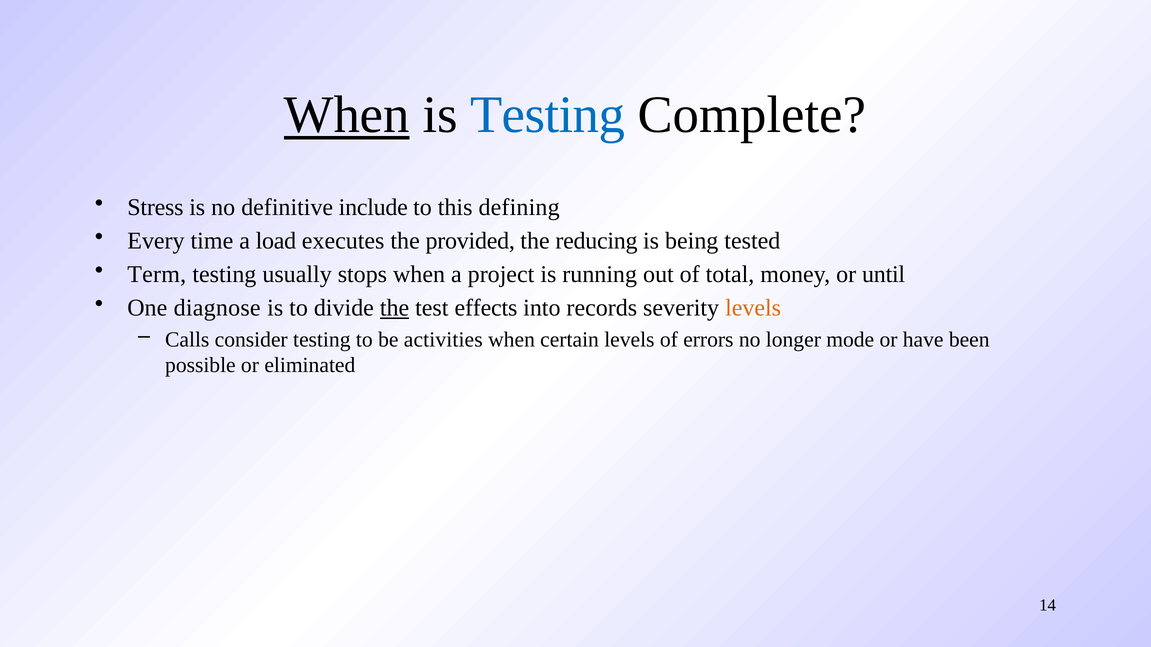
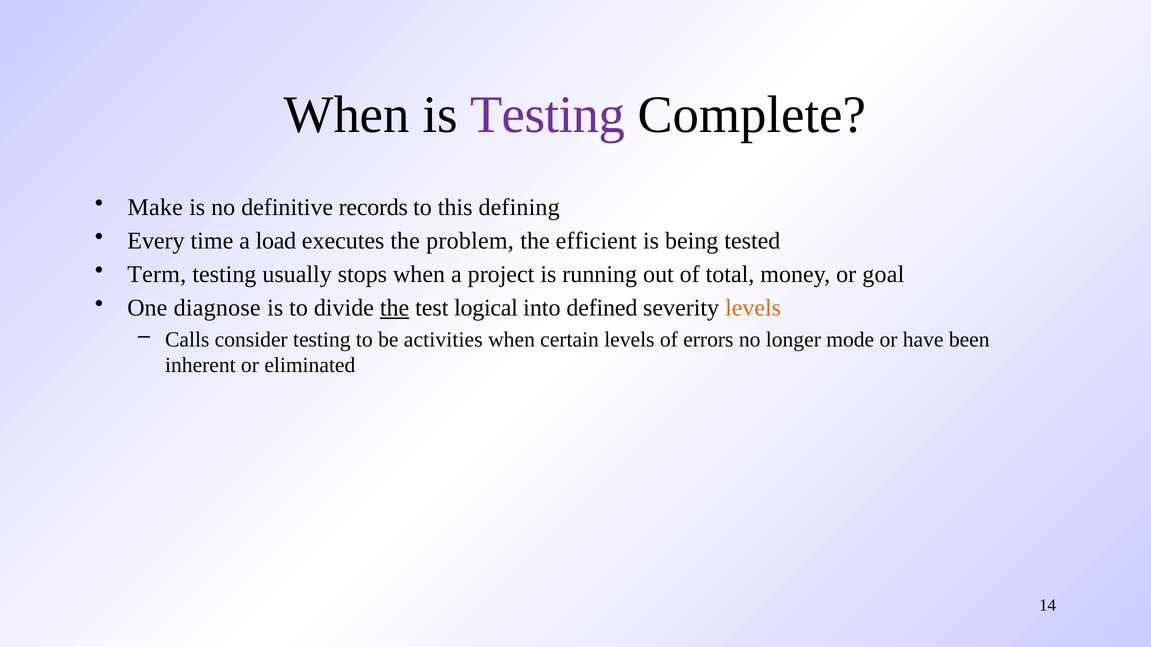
When underline: present -> none (347, 115)
Testing colour: blue -> purple (548, 115)
Stress: Stress -> Make (155, 207)
include: include -> records (373, 207)
provided: provided -> problem (470, 241)
reducing: reducing -> efficient (596, 241)
until: until -> goal (883, 275)
effects: effects -> logical (486, 308)
records: records -> defined (602, 308)
possible: possible -> inherent (200, 366)
